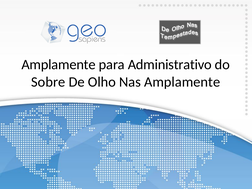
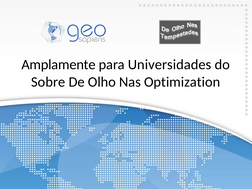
Administrativo: Administrativo -> Universidades (170, 65)
Nas Amplamente: Amplamente -> Optimization (182, 82)
